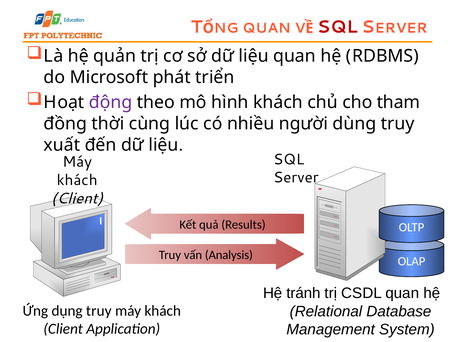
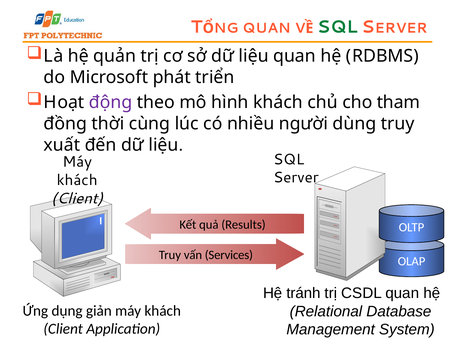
SQL colour: red -> green (338, 27)
Analysis: Analysis -> Services (229, 254)
dụng truy: truy -> giản (99, 310)
